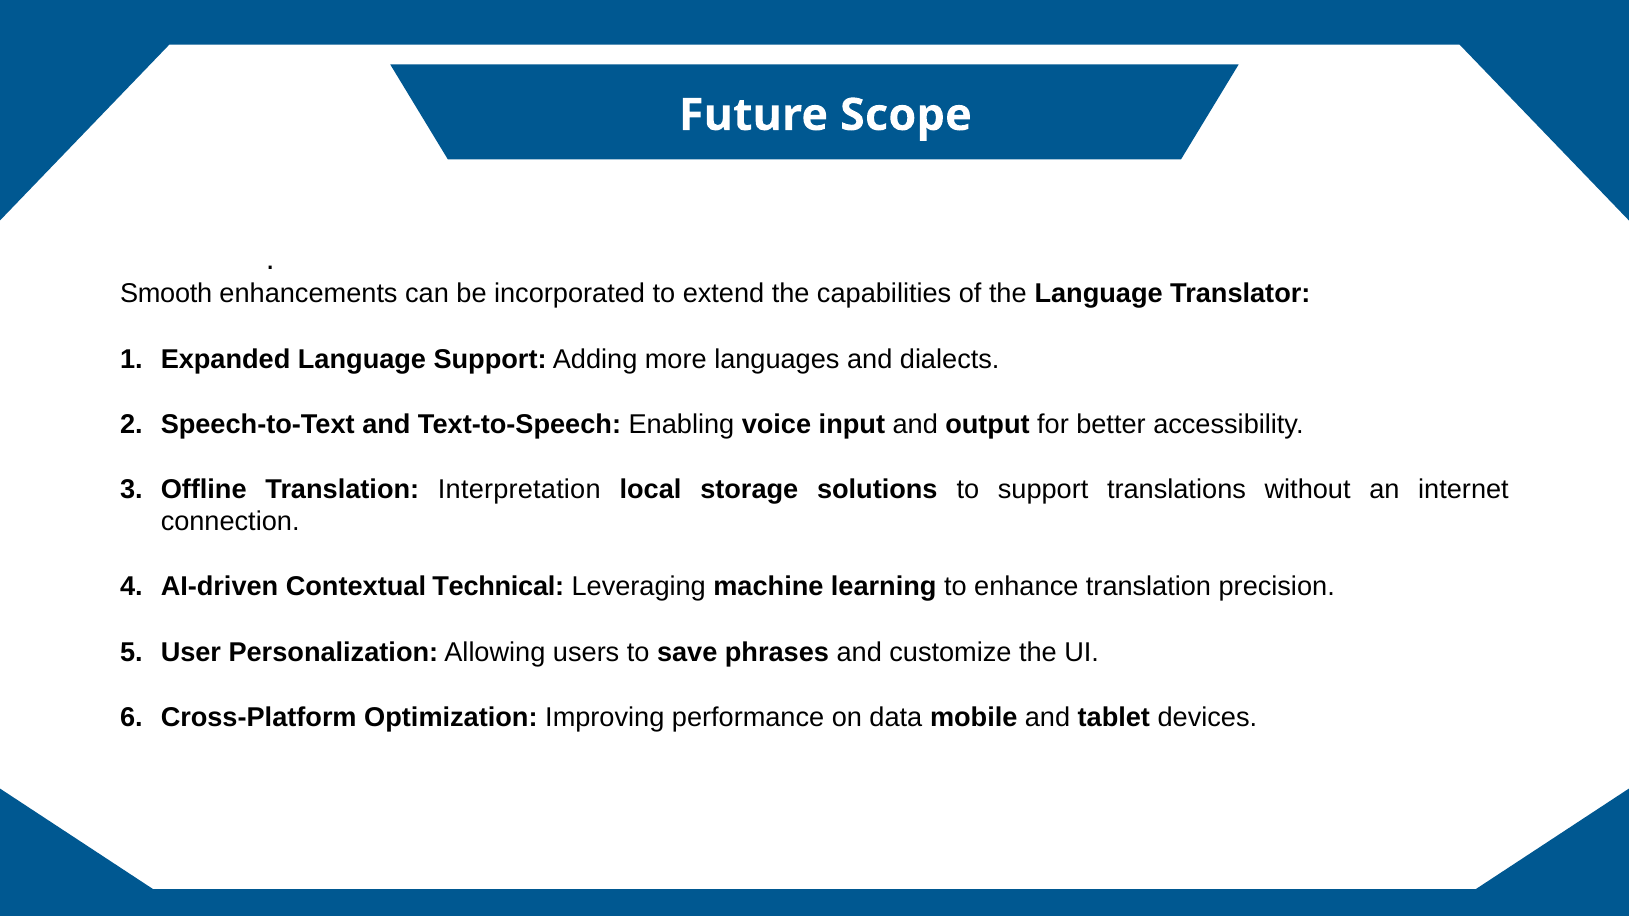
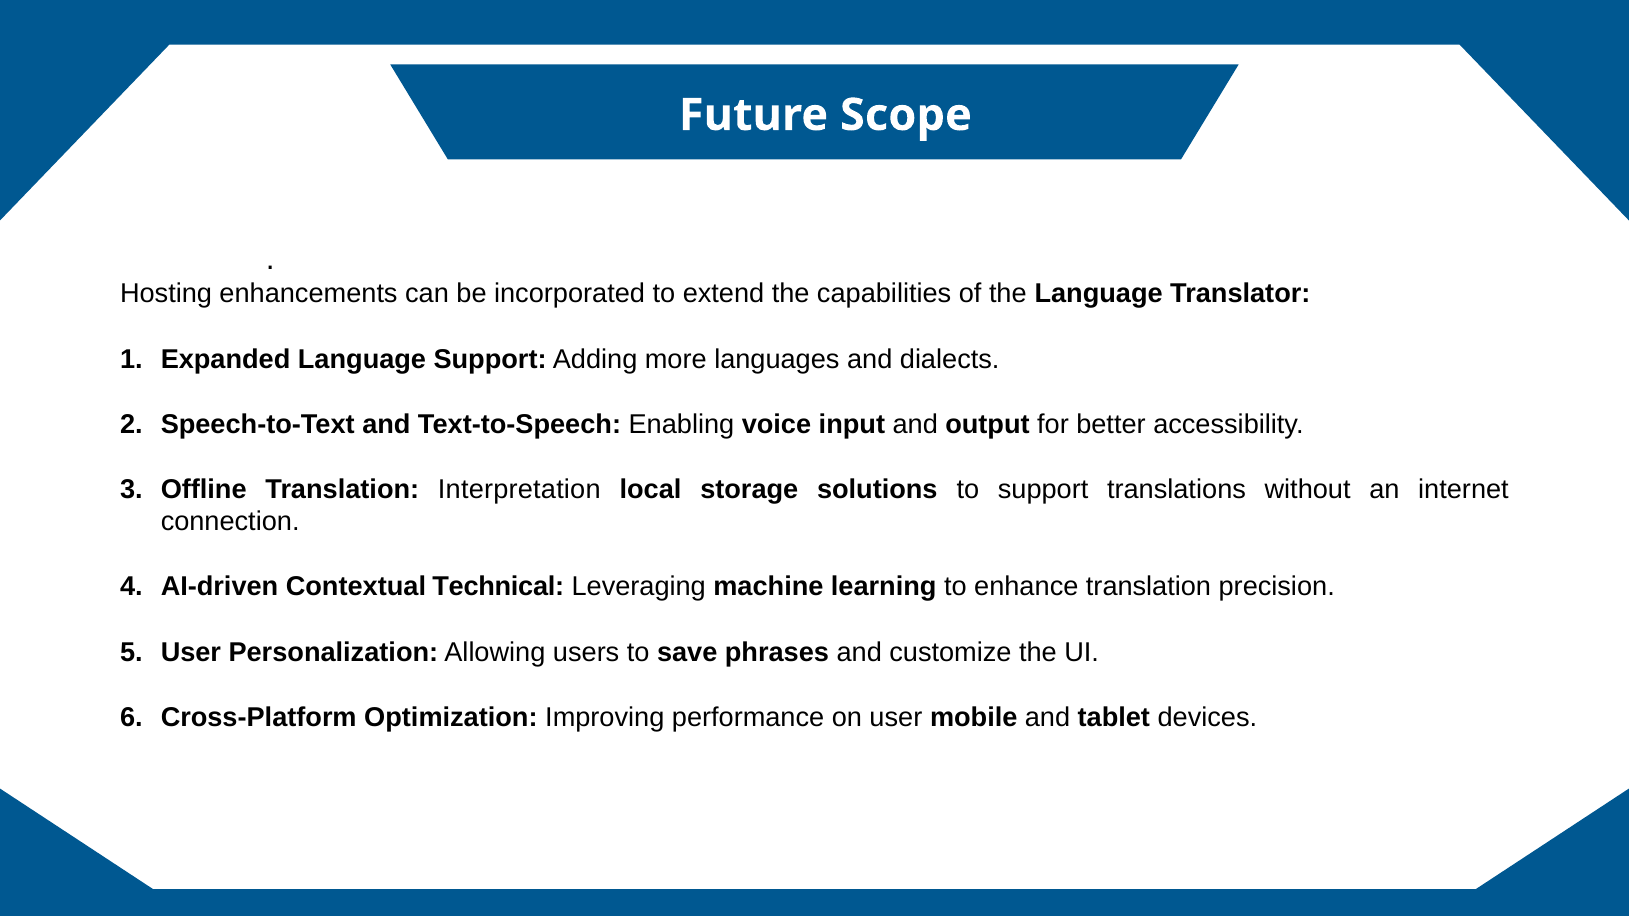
Smooth: Smooth -> Hosting (166, 294)
on data: data -> user (896, 718)
